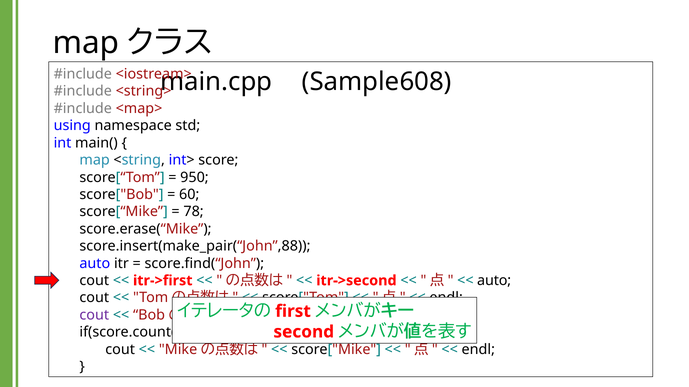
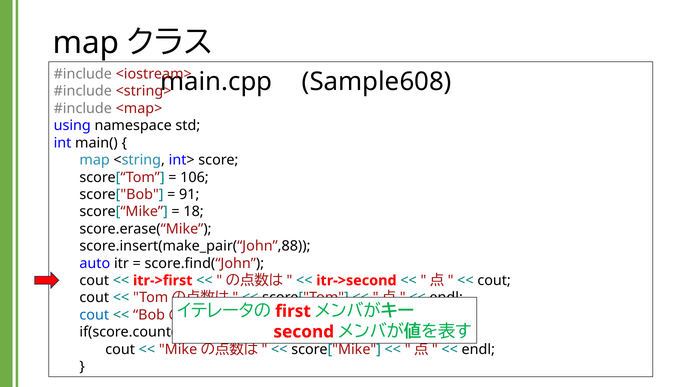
950: 950 -> 106 (194, 178)
60: 60 -> 91 (189, 195)
78: 78 -> 18 (194, 212)
auto: auto -> cout (494, 281)
cout colour: purple -> blue (94, 315)
